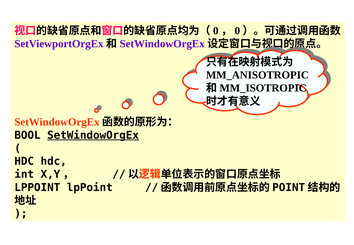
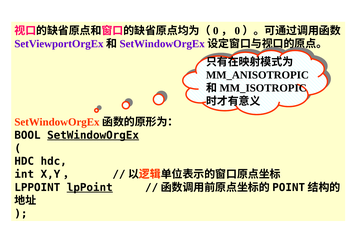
lpPoint underline: none -> present (90, 188)
